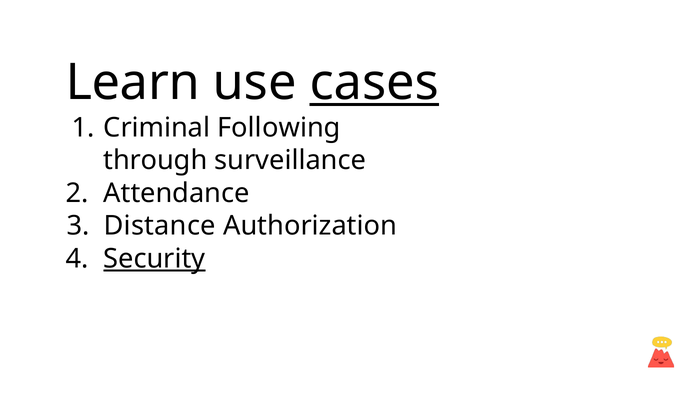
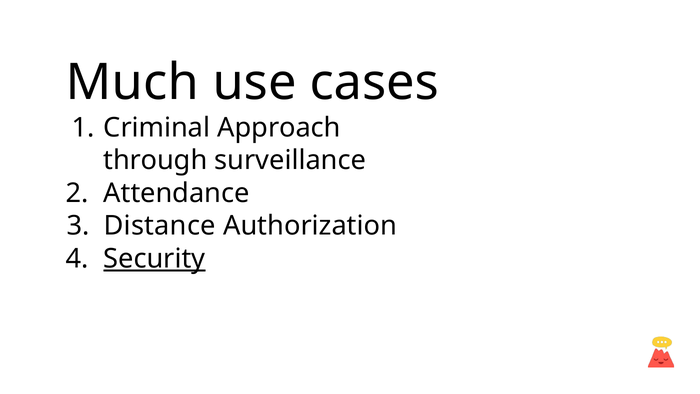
Learn: Learn -> Much (132, 83)
cases underline: present -> none (374, 83)
Following: Following -> Approach (279, 128)
